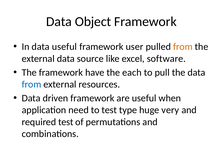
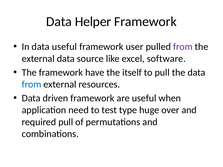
Object: Object -> Helper (93, 22)
from colour: orange -> purple (183, 47)
each: each -> itself (132, 73)
very: very -> over (170, 110)
required test: test -> pull (66, 122)
